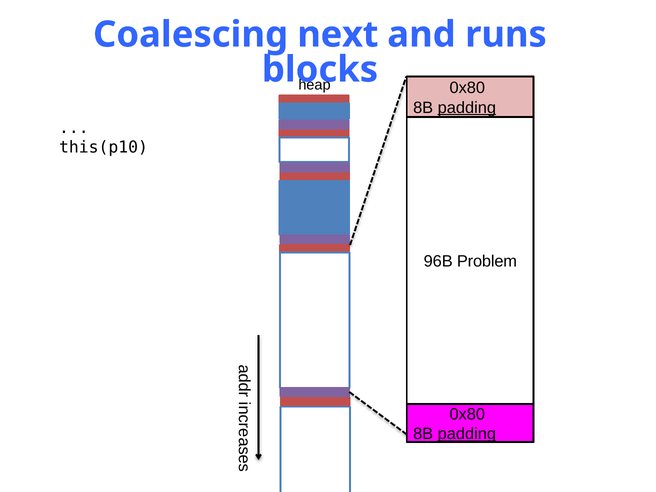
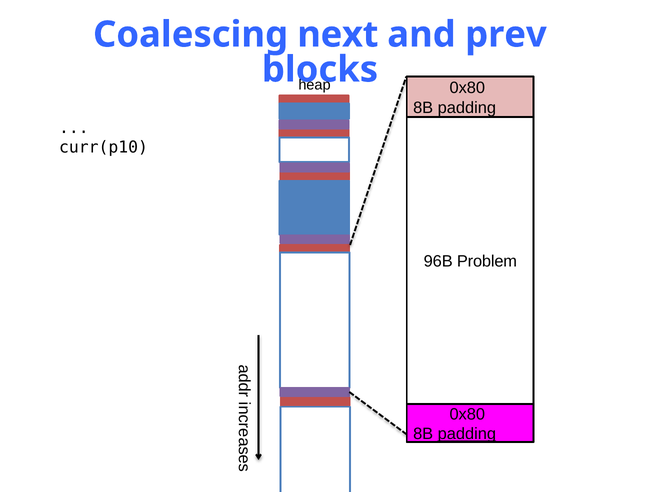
runs: runs -> prev (506, 35)
padding underline: present -> none (467, 108)
this(p10: this(p10 -> curr(p10 (104, 147)
